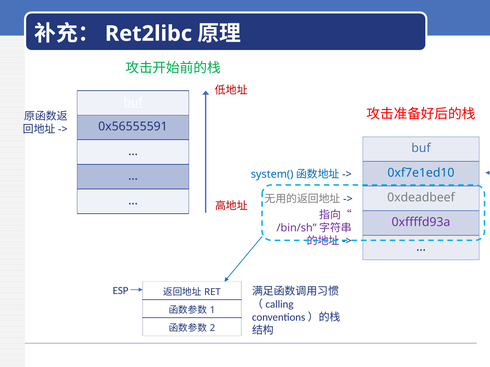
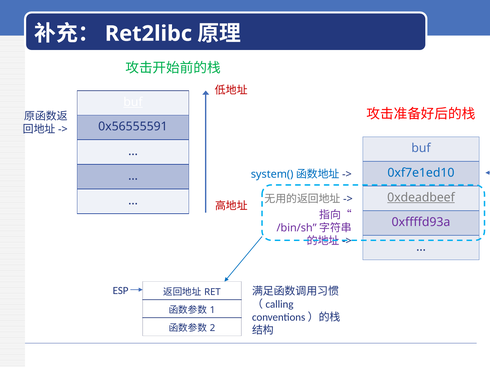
0xdeadbeef underline: none -> present (421, 198)
